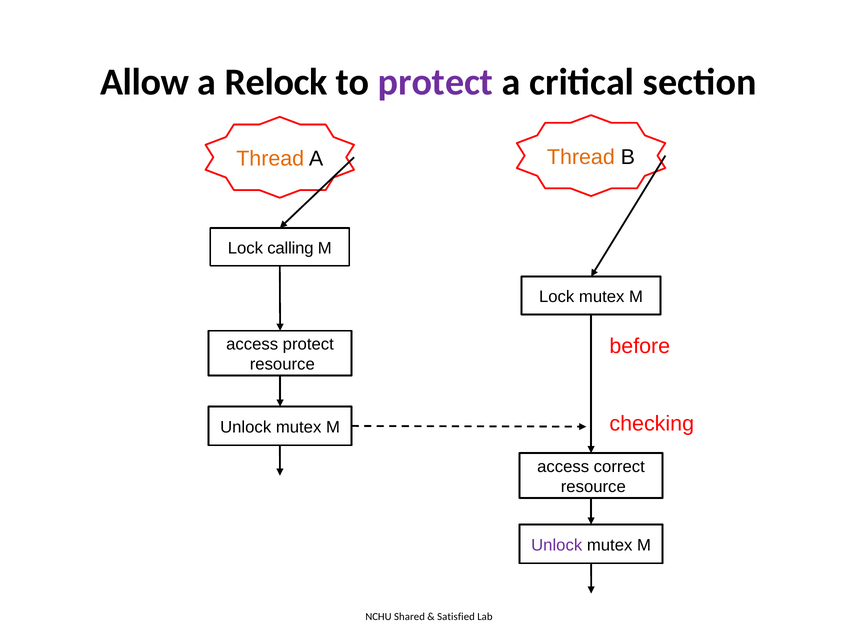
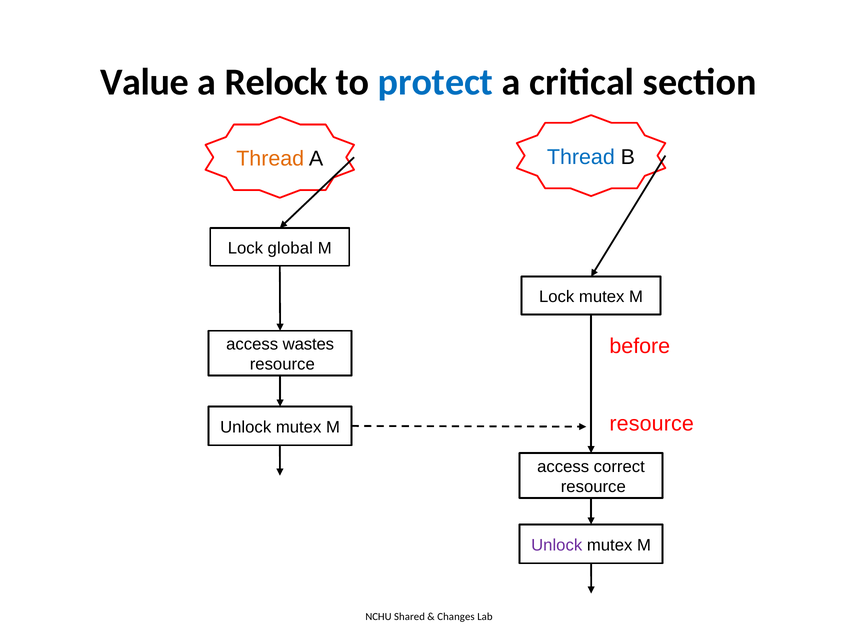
Allow: Allow -> Value (145, 82)
protect colour: purple -> blue (435, 82)
Thread colour: orange -> blue (581, 157)
calling: calling -> global (290, 248)
access protect: protect -> wastes (308, 345)
checking: checking -> resource (652, 424)
Satisfied: Satisfied -> Changes (456, 617)
